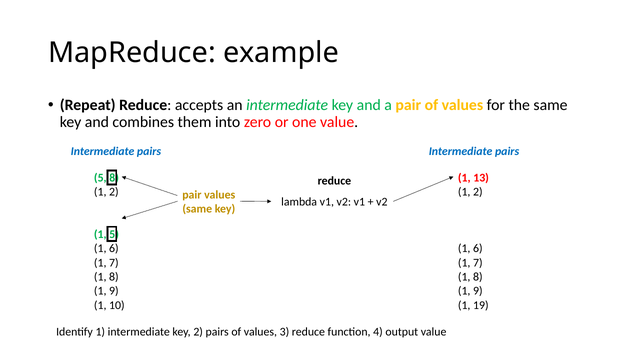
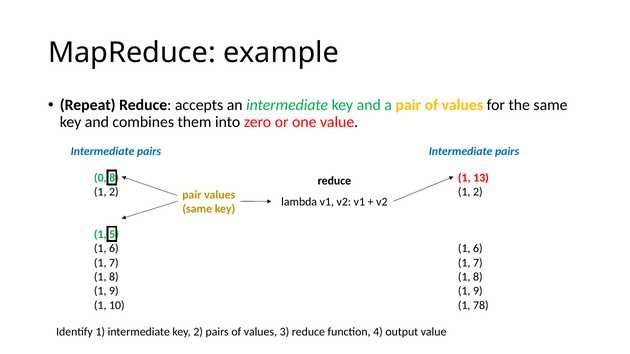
5: 5 -> 0 (100, 178)
19: 19 -> 78 (481, 306)
